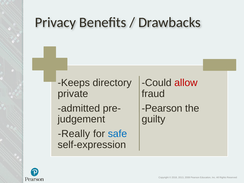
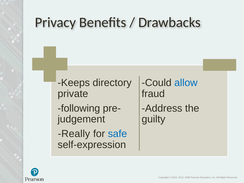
allow colour: red -> blue (186, 83)
admitted: admitted -> following (79, 108)
Pearson: Pearson -> Address (162, 108)
